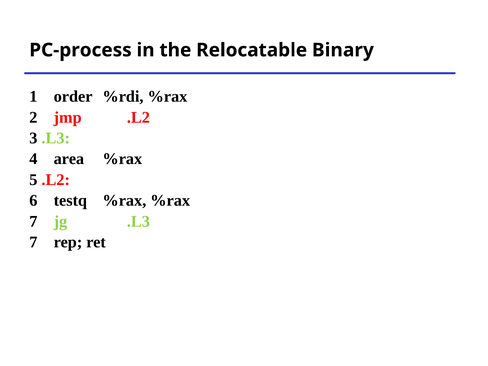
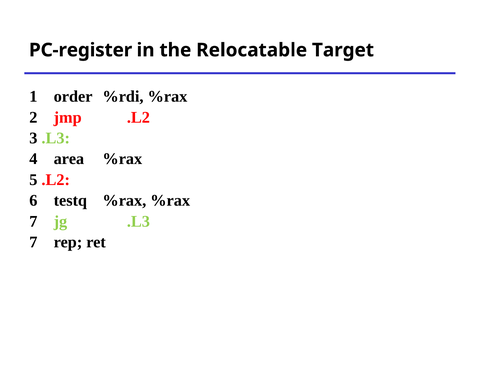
PC-process: PC-process -> PC-register (81, 50)
Binary: Binary -> Target (343, 50)
